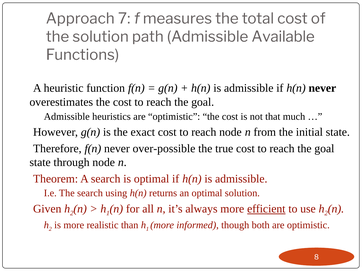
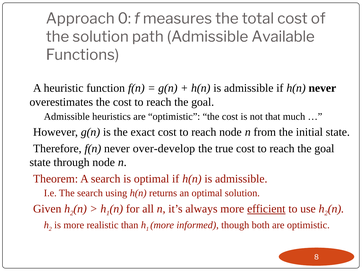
7: 7 -> 0 (124, 19)
over-possible: over-possible -> over-develop (164, 148)
